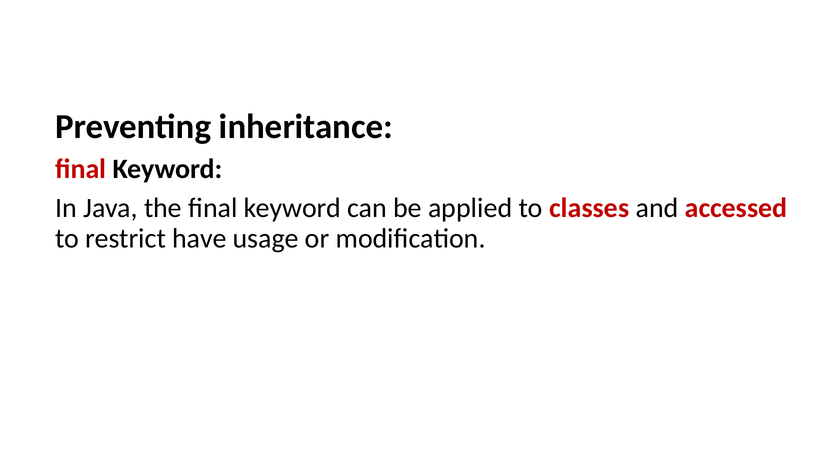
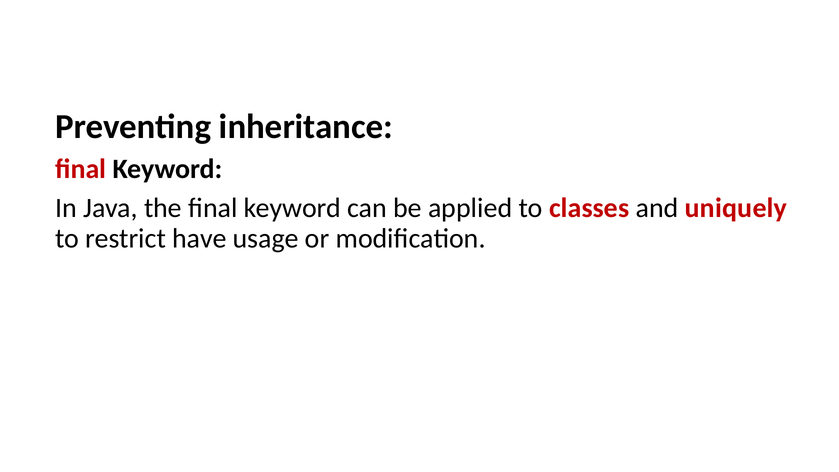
accessed: accessed -> uniquely (736, 208)
